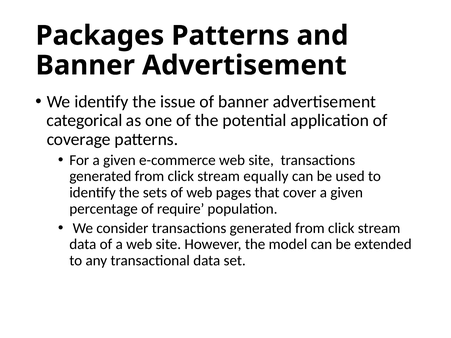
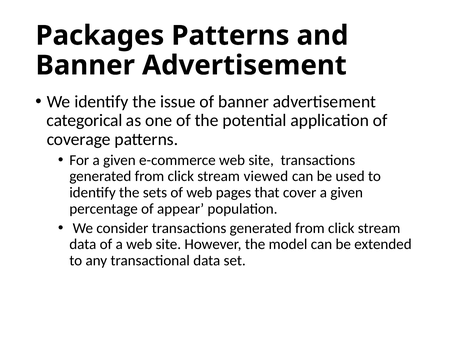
equally: equally -> viewed (266, 176)
require: require -> appear (181, 209)
